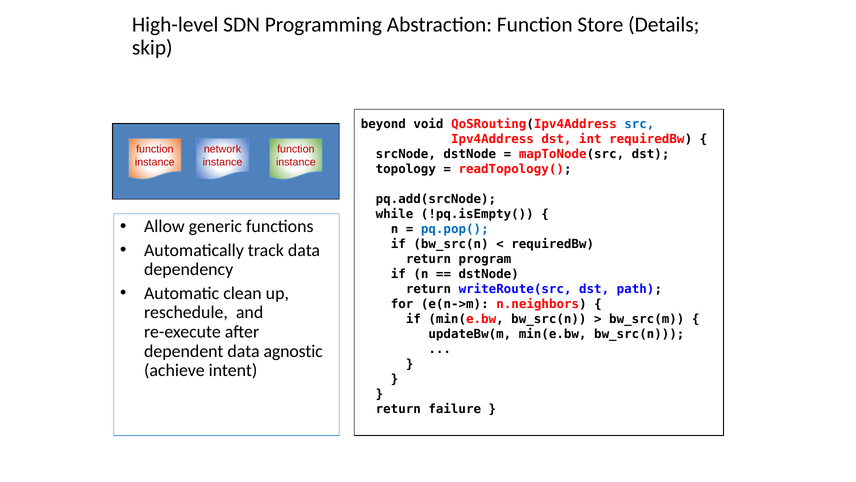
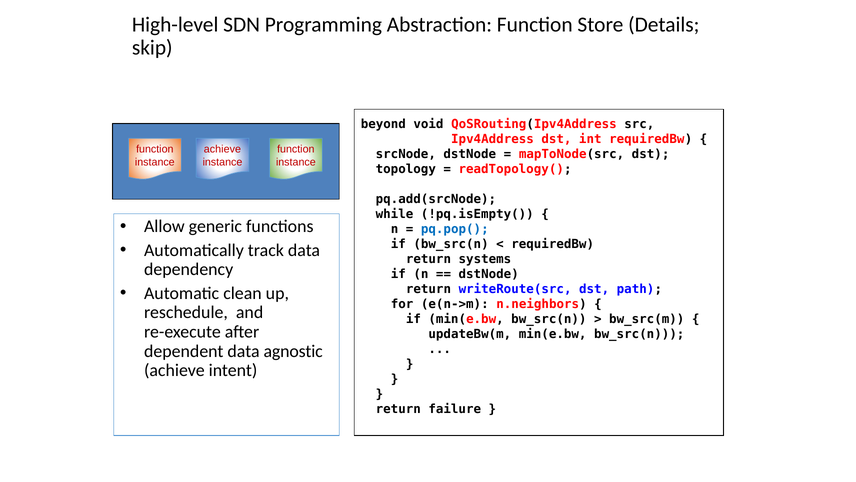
src colour: blue -> black (639, 124)
network: network -> achieve (222, 149)
program: program -> systems (485, 259)
